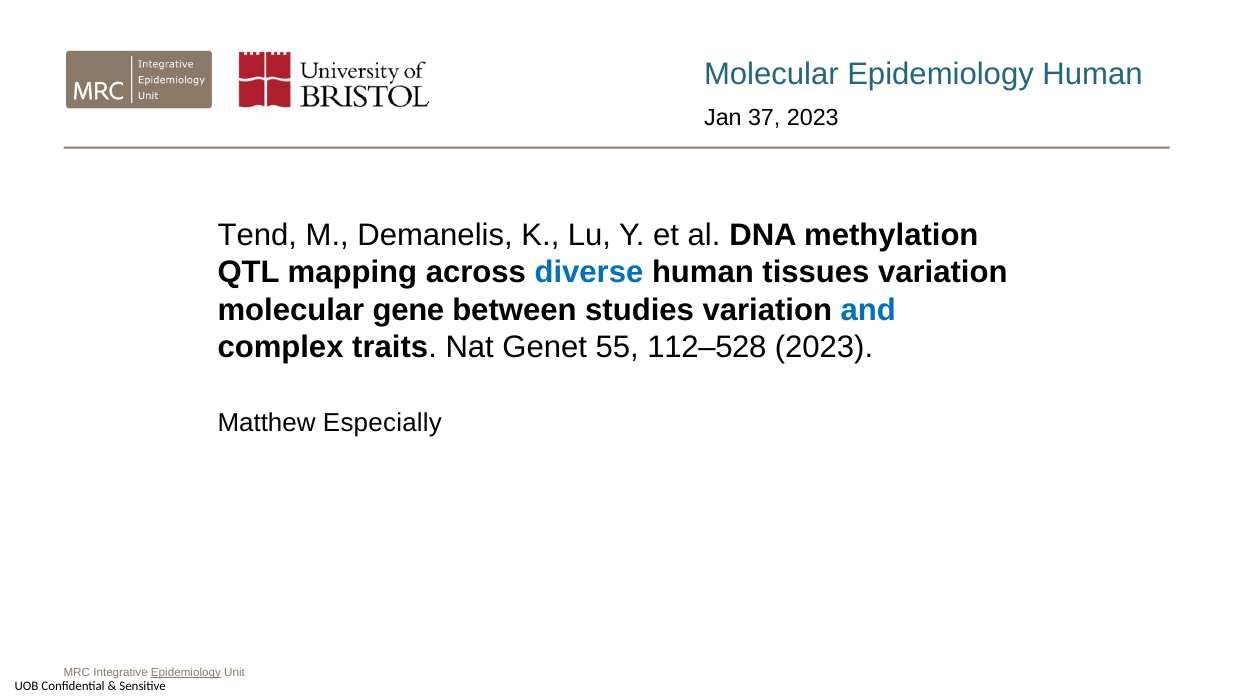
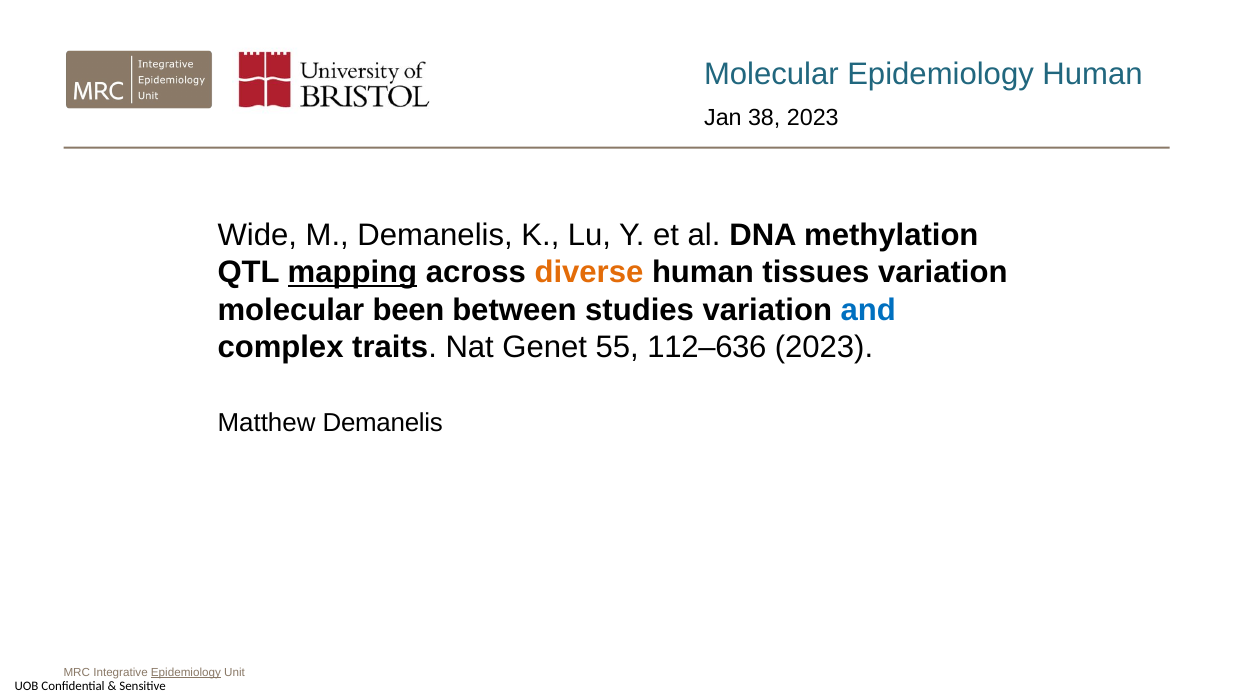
37: 37 -> 38 (764, 118)
Tend: Tend -> Wide (257, 236)
mapping underline: none -> present (352, 273)
diverse colour: blue -> orange (589, 273)
gene: gene -> been (408, 310)
112–528: 112–528 -> 112–636 (707, 347)
Matthew Especially: Especially -> Demanelis (383, 423)
